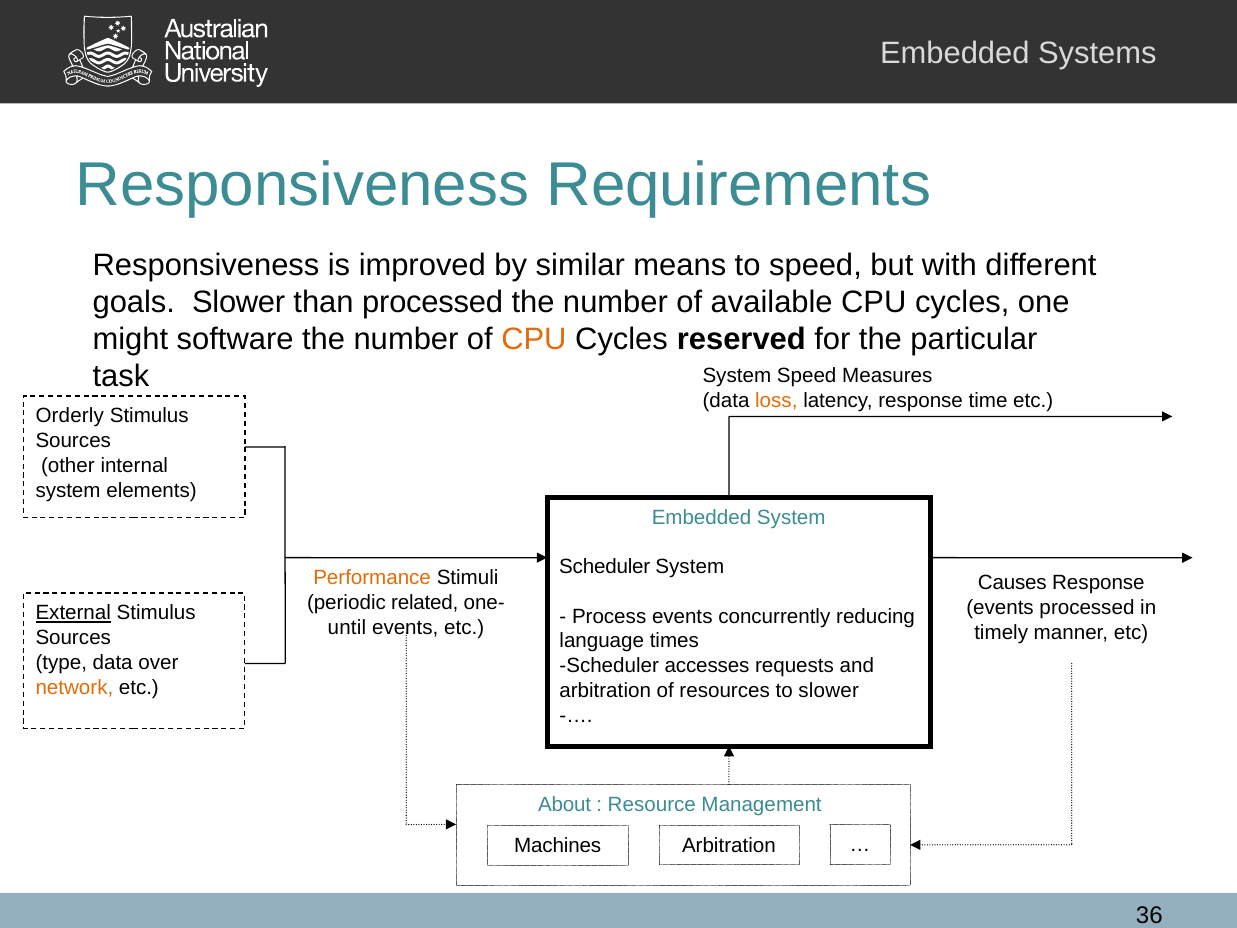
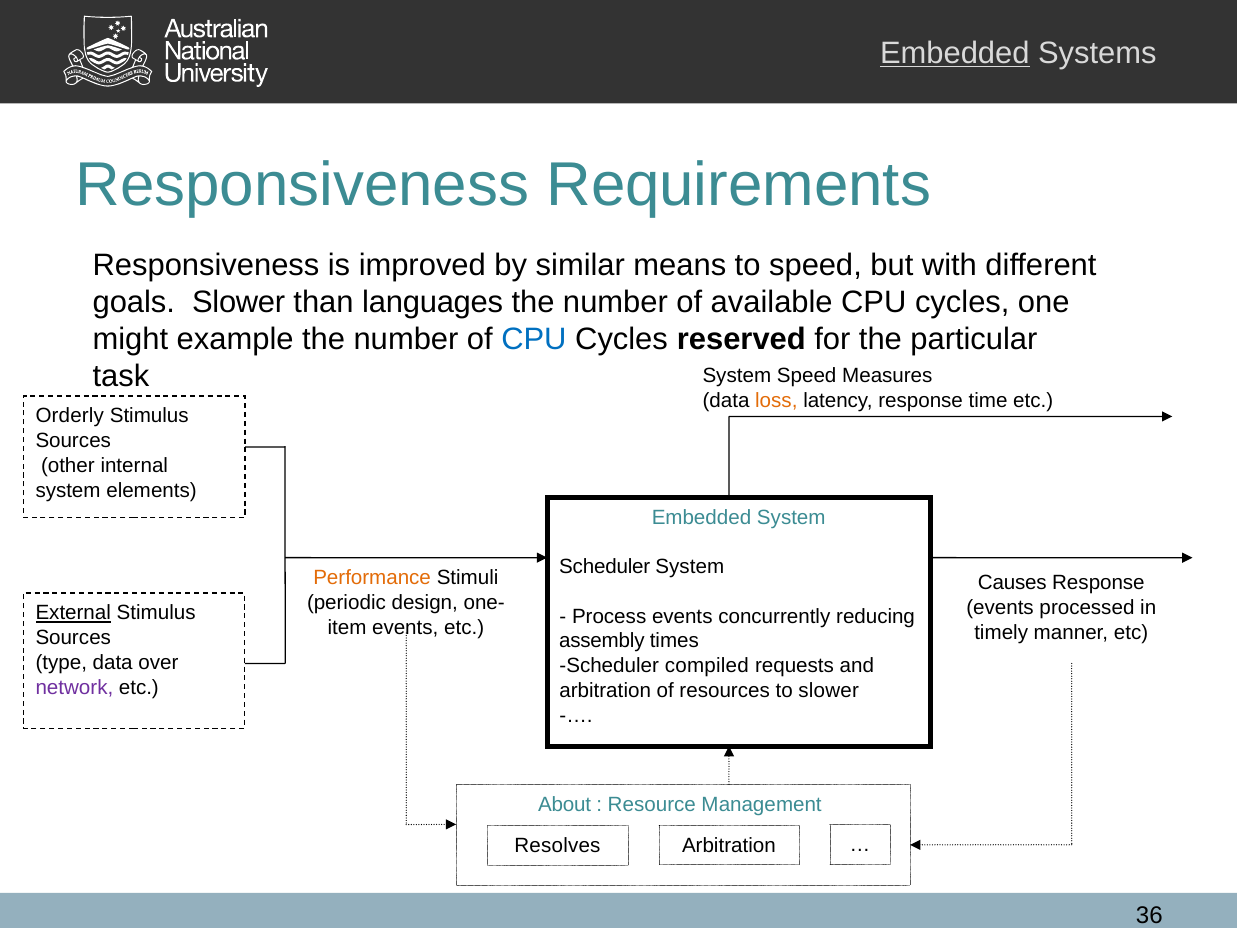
Embedded underline: none -> present (955, 53)
than processed: processed -> languages (433, 302)
software: software -> example (235, 339)
CPU colour: orange -> blue (534, 339)
related: related -> design (425, 602)
until: until -> item (347, 627)
language: language -> assembly (602, 641)
accesses: accesses -> compiled (707, 666)
network colour: orange -> purple (74, 687)
Machines: Machines -> Resolves (557, 845)
